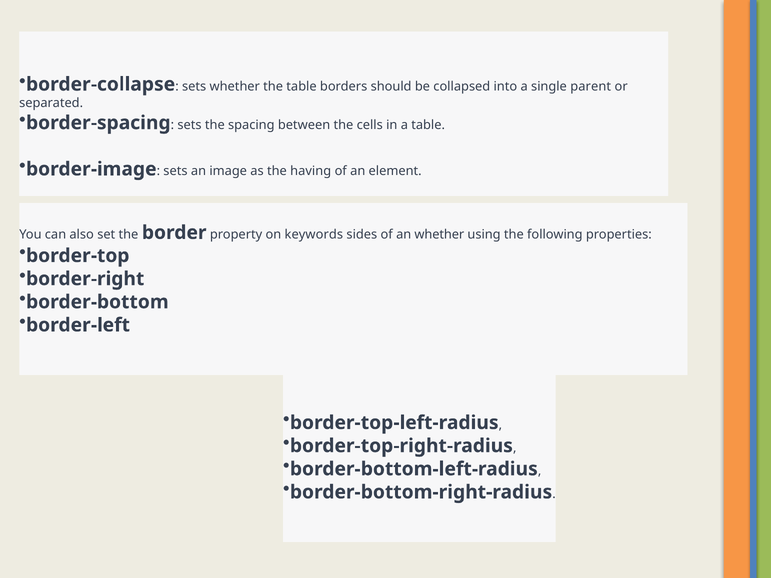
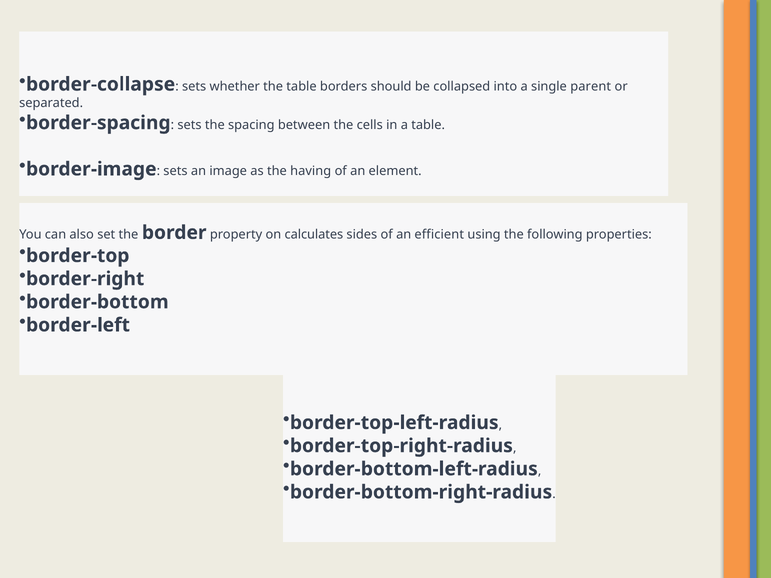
keywords: keywords -> calculates (314, 235)
an whether: whether -> efficient (439, 235)
